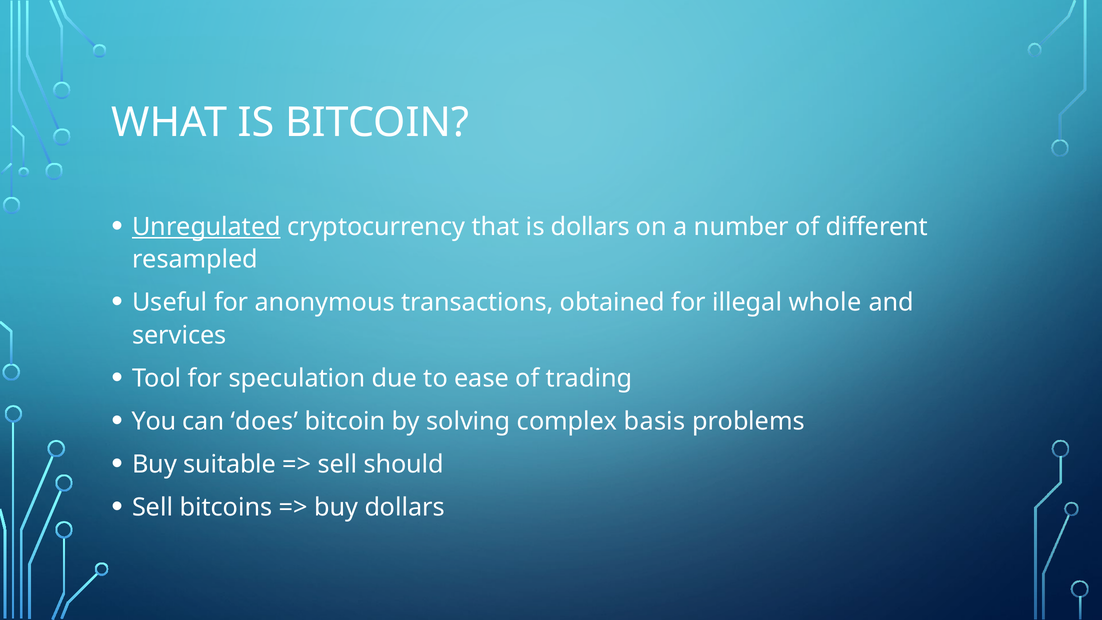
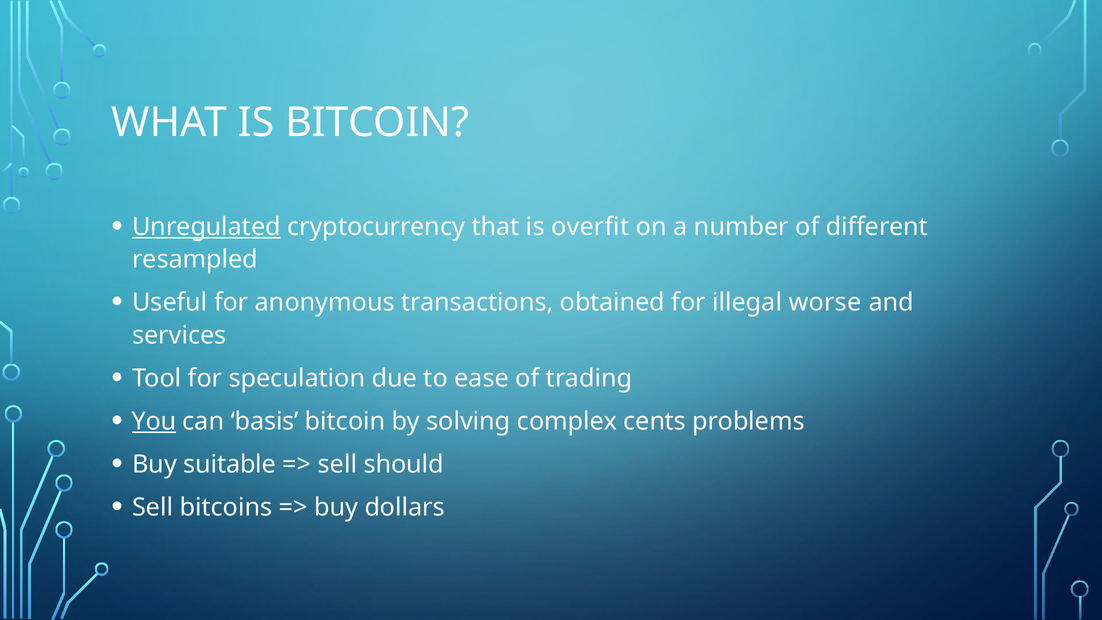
is dollars: dollars -> overfit (590, 227)
whole: whole -> worse (825, 303)
You underline: none -> present (154, 421)
does: does -> basis (265, 421)
basis: basis -> cents (655, 421)
